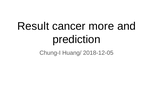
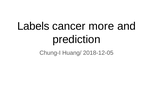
Result: Result -> Labels (33, 26)
